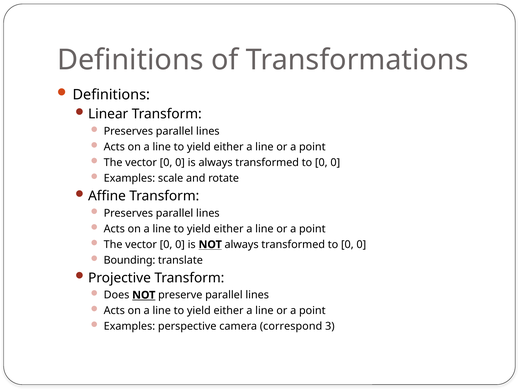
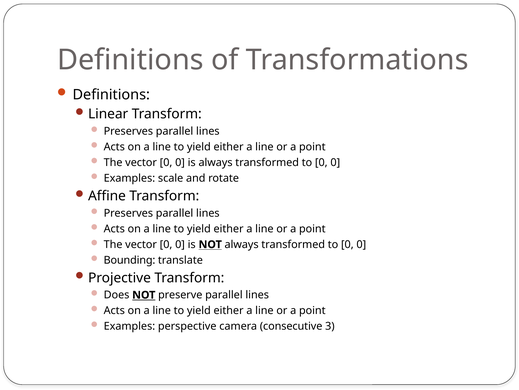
correspond: correspond -> consecutive (291, 326)
